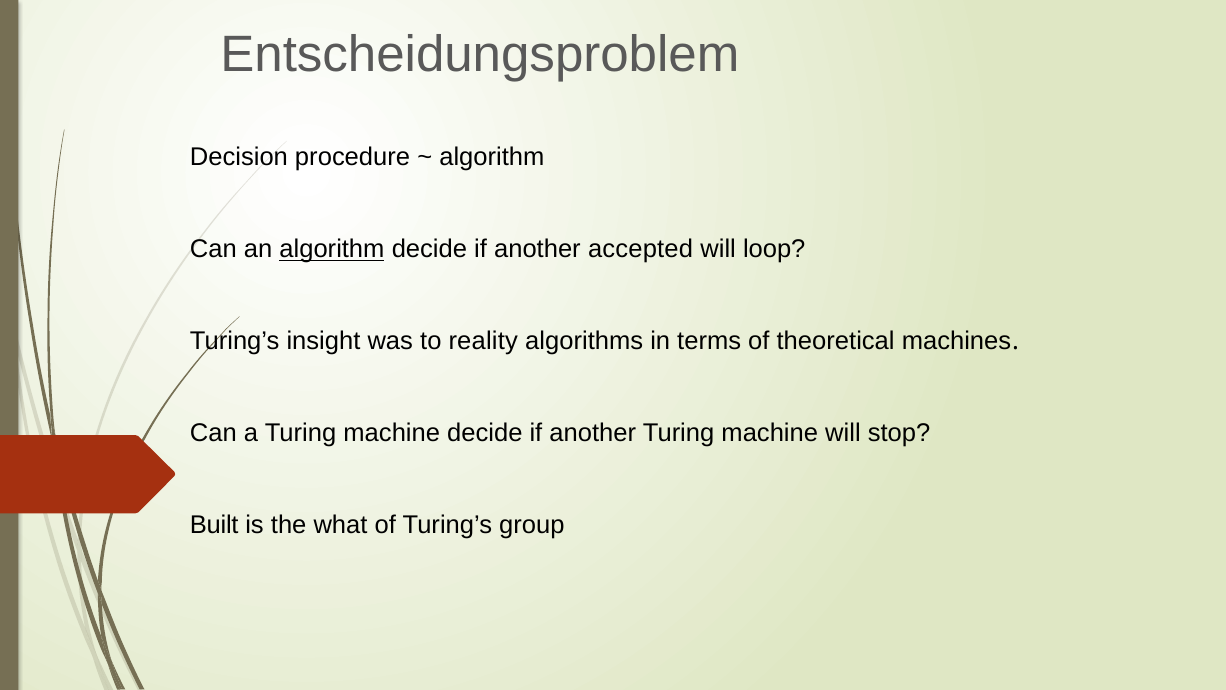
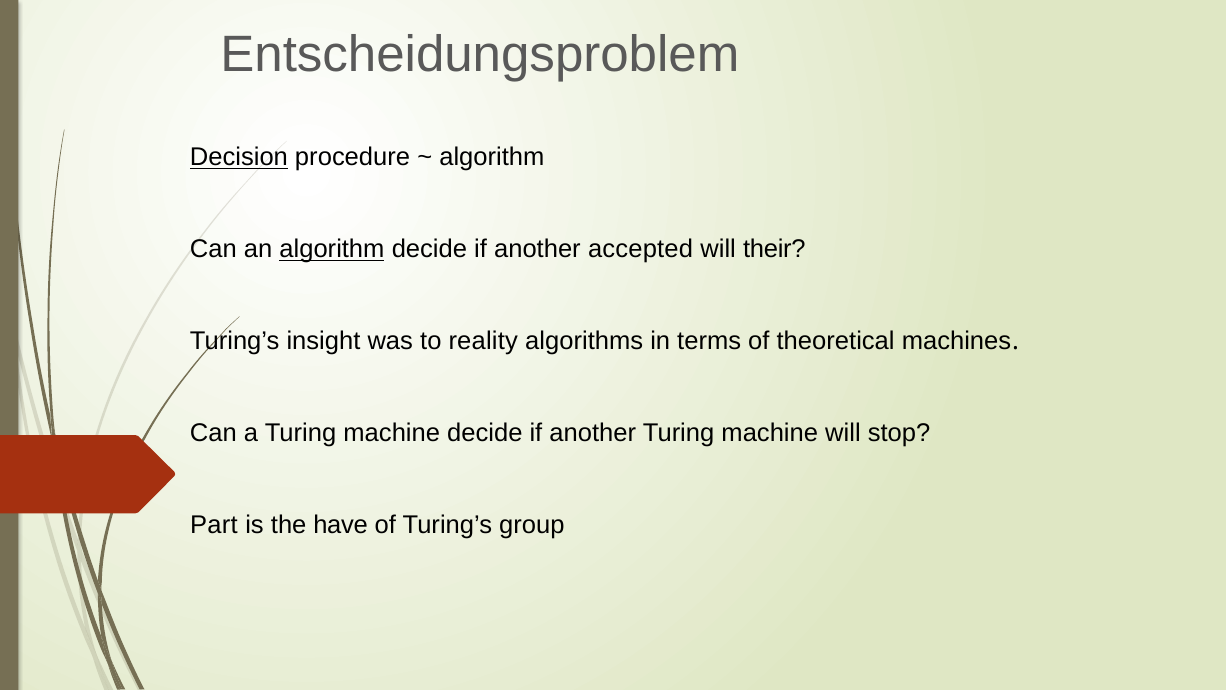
Decision underline: none -> present (239, 157)
loop: loop -> their (774, 249)
Built: Built -> Part (214, 525)
what: what -> have (341, 525)
